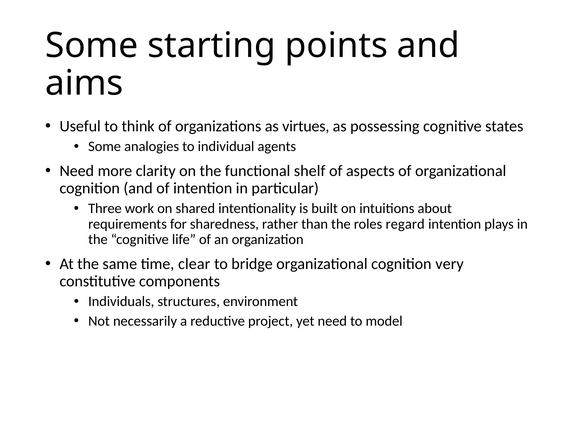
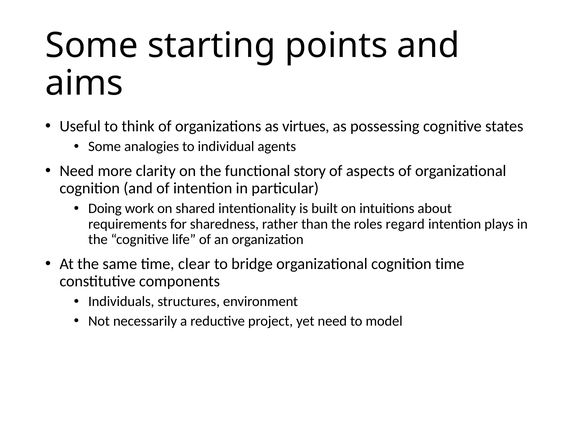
shelf: shelf -> story (310, 171)
Three: Three -> Doing (105, 208)
cognition very: very -> time (450, 264)
